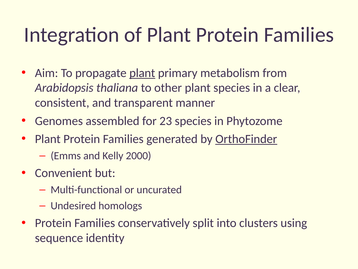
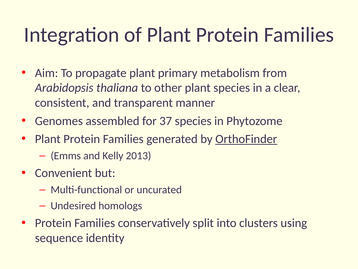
plant underline: present -> none (142, 73)
23: 23 -> 37 (166, 121)
2000: 2000 -> 2013 (139, 155)
